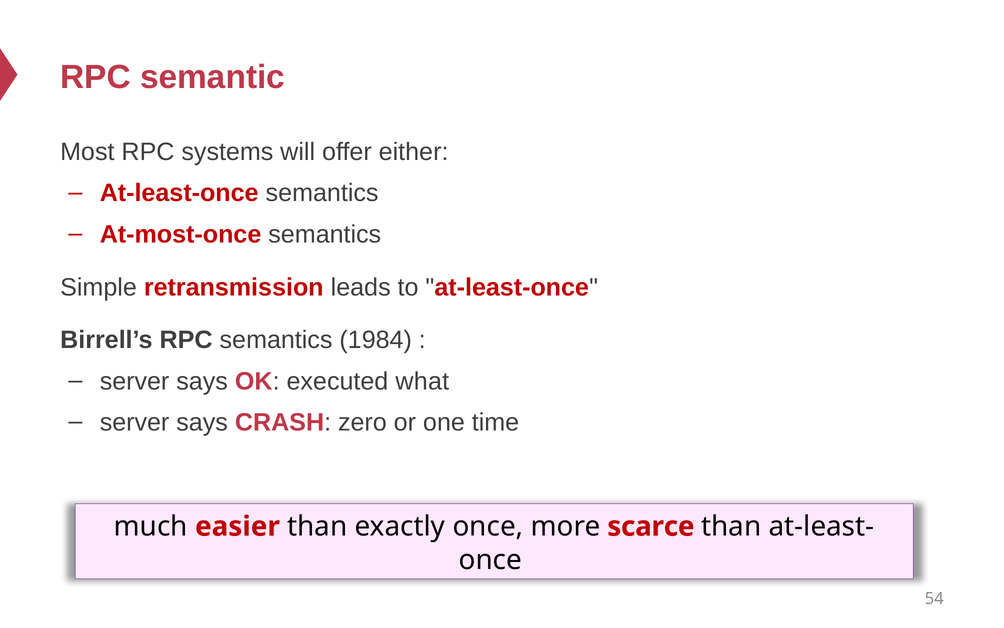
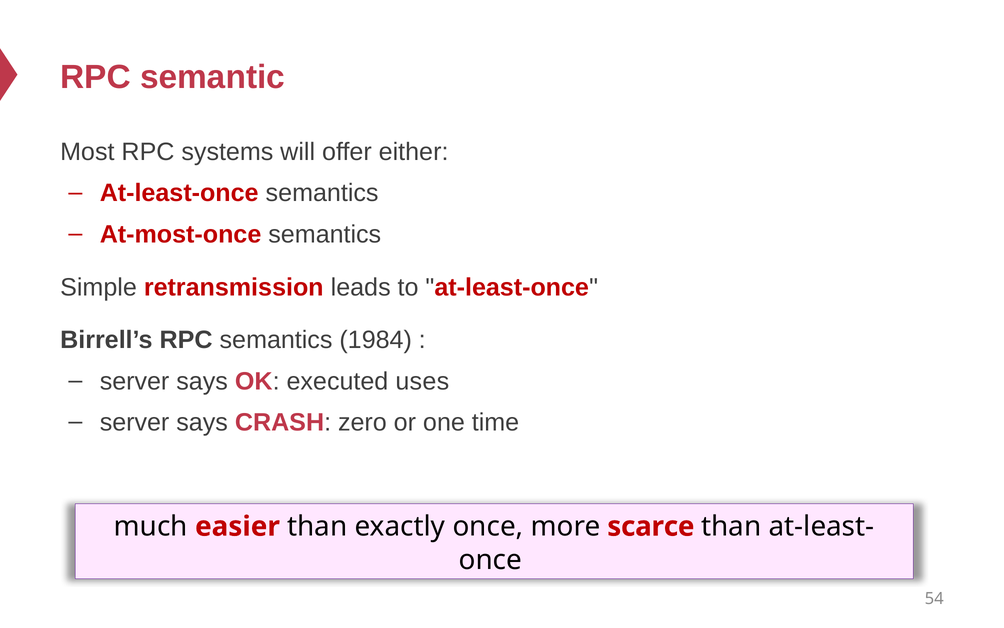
what: what -> uses (422, 381)
